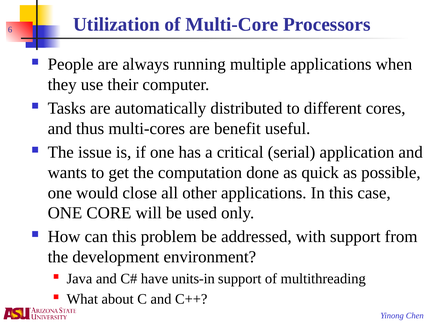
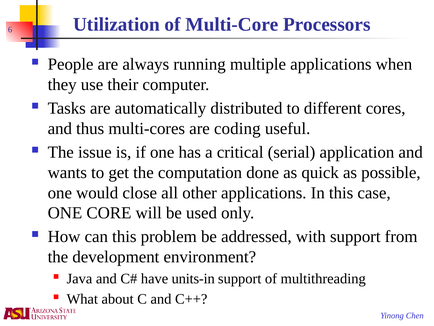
benefit: benefit -> coding (237, 128)
